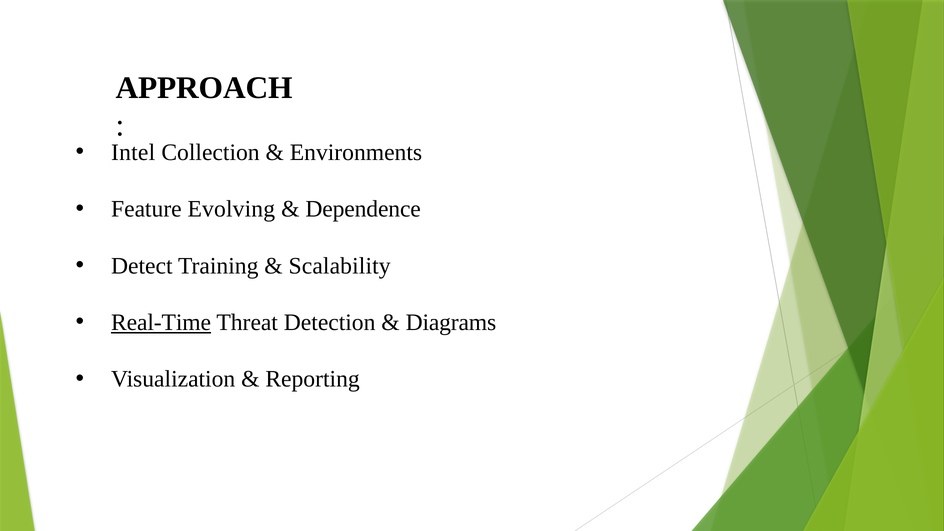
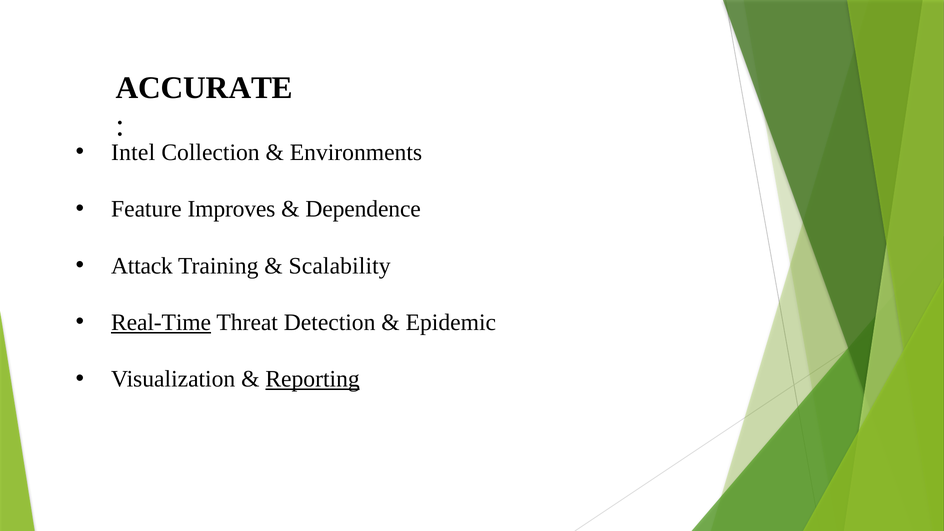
APPROACH: APPROACH -> ACCURATE (204, 88)
Evolving: Evolving -> Improves (231, 209)
Detect: Detect -> Attack (142, 266)
Diagrams: Diagrams -> Epidemic (451, 322)
Reporting underline: none -> present (313, 379)
